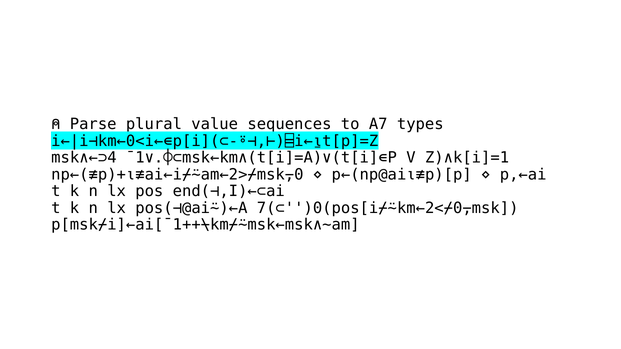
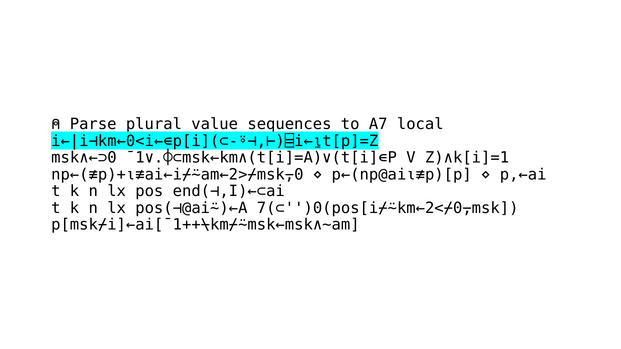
types: types -> local (420, 124)
msk∧←⊃4: msk∧←⊃4 -> msk∧←⊃0 (84, 158)
